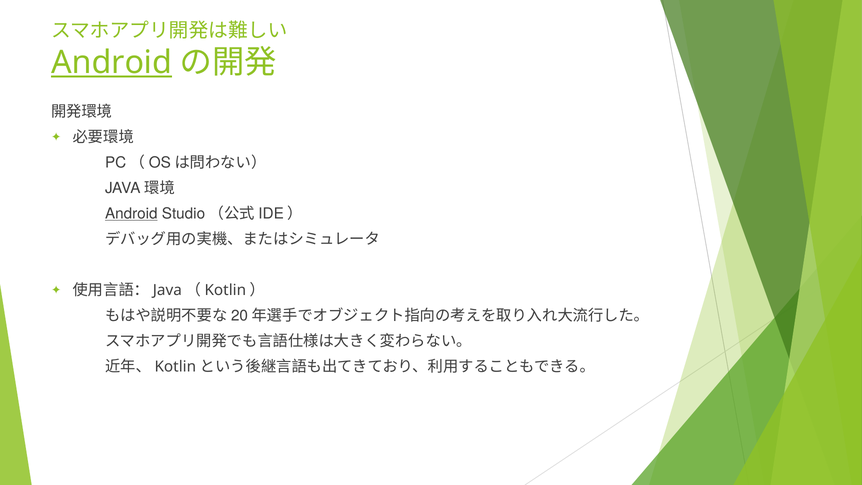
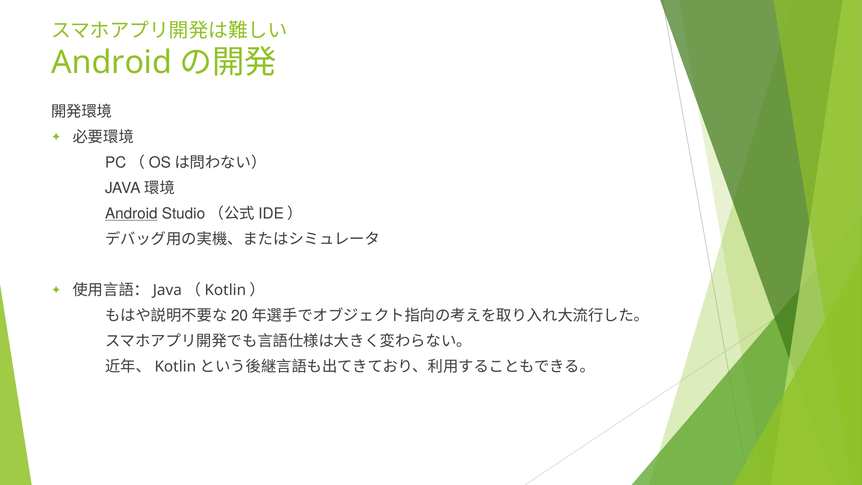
Android underline: present -> none (112, 63)
